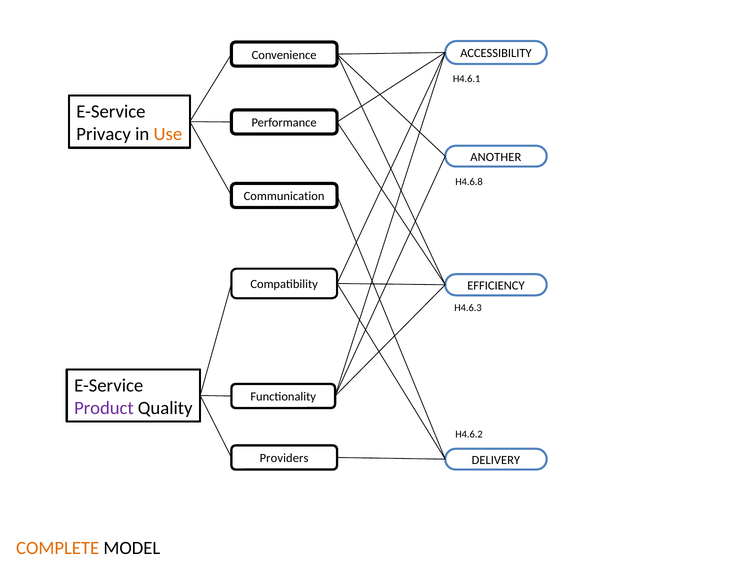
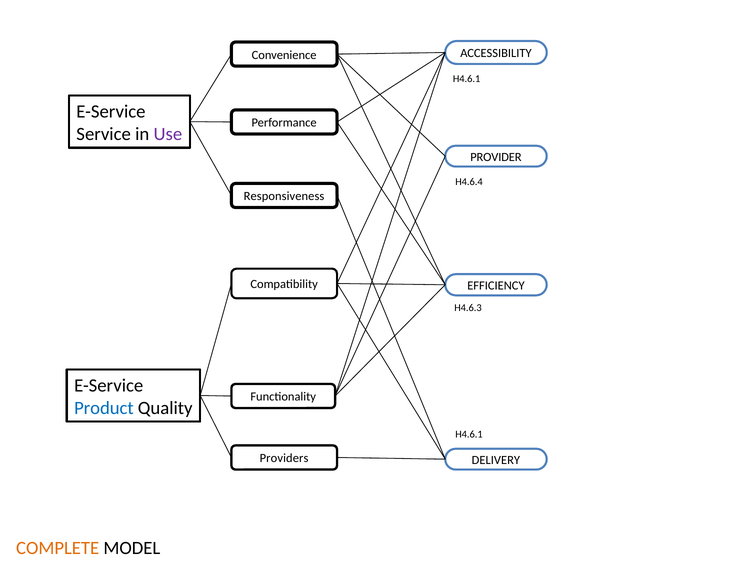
Privacy: Privacy -> Service (104, 134)
Use colour: orange -> purple (168, 134)
ANOTHER: ANOTHER -> PROVIDER (496, 157)
H4.6.8: H4.6.8 -> H4.6.4 (469, 181)
Communication: Communication -> Responsiveness (284, 196)
Product colour: purple -> blue (104, 408)
H4.6.2: H4.6.2 -> H4.6.1 (469, 434)
